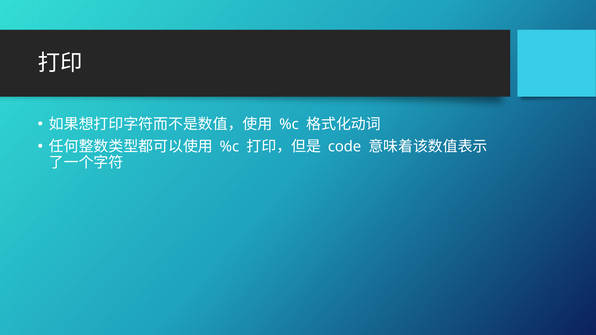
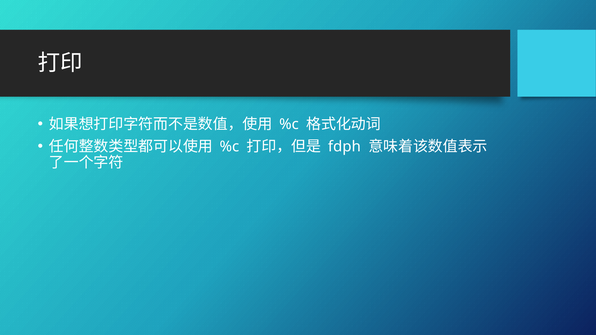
code: code -> fdph (344, 147)
